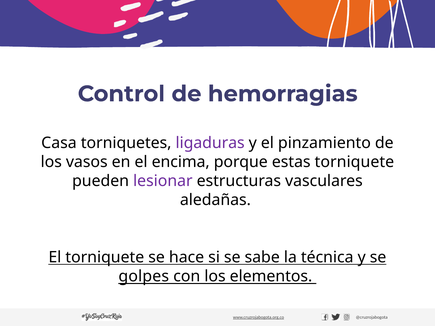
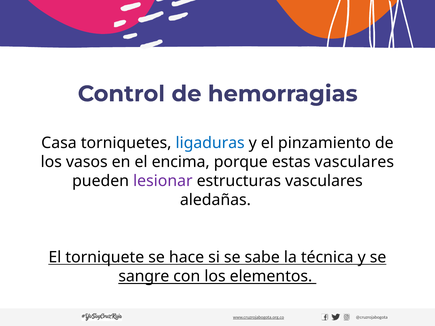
ligaduras colour: purple -> blue (210, 143)
estas torniquete: torniquete -> vasculares (354, 162)
golpes: golpes -> sangre (144, 276)
